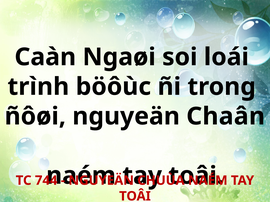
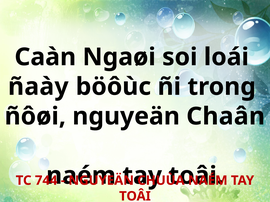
trình: trình -> ñaày (38, 87)
